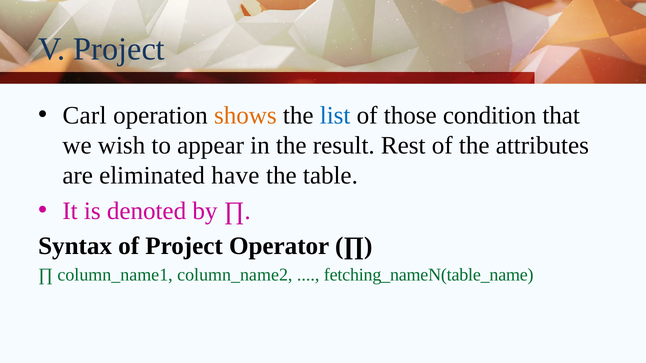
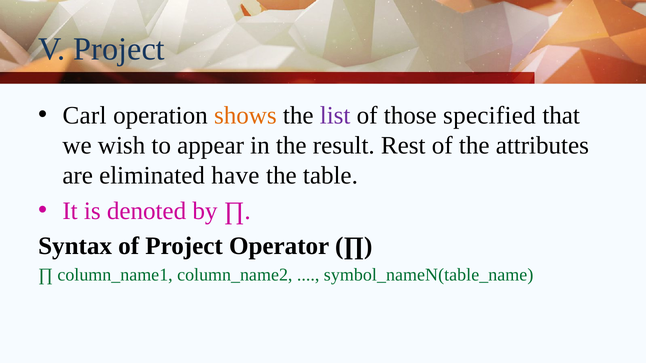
list colour: blue -> purple (335, 115)
condition: condition -> specified (489, 115)
fetching_nameN(table_name: fetching_nameN(table_name -> symbol_nameN(table_name (429, 275)
